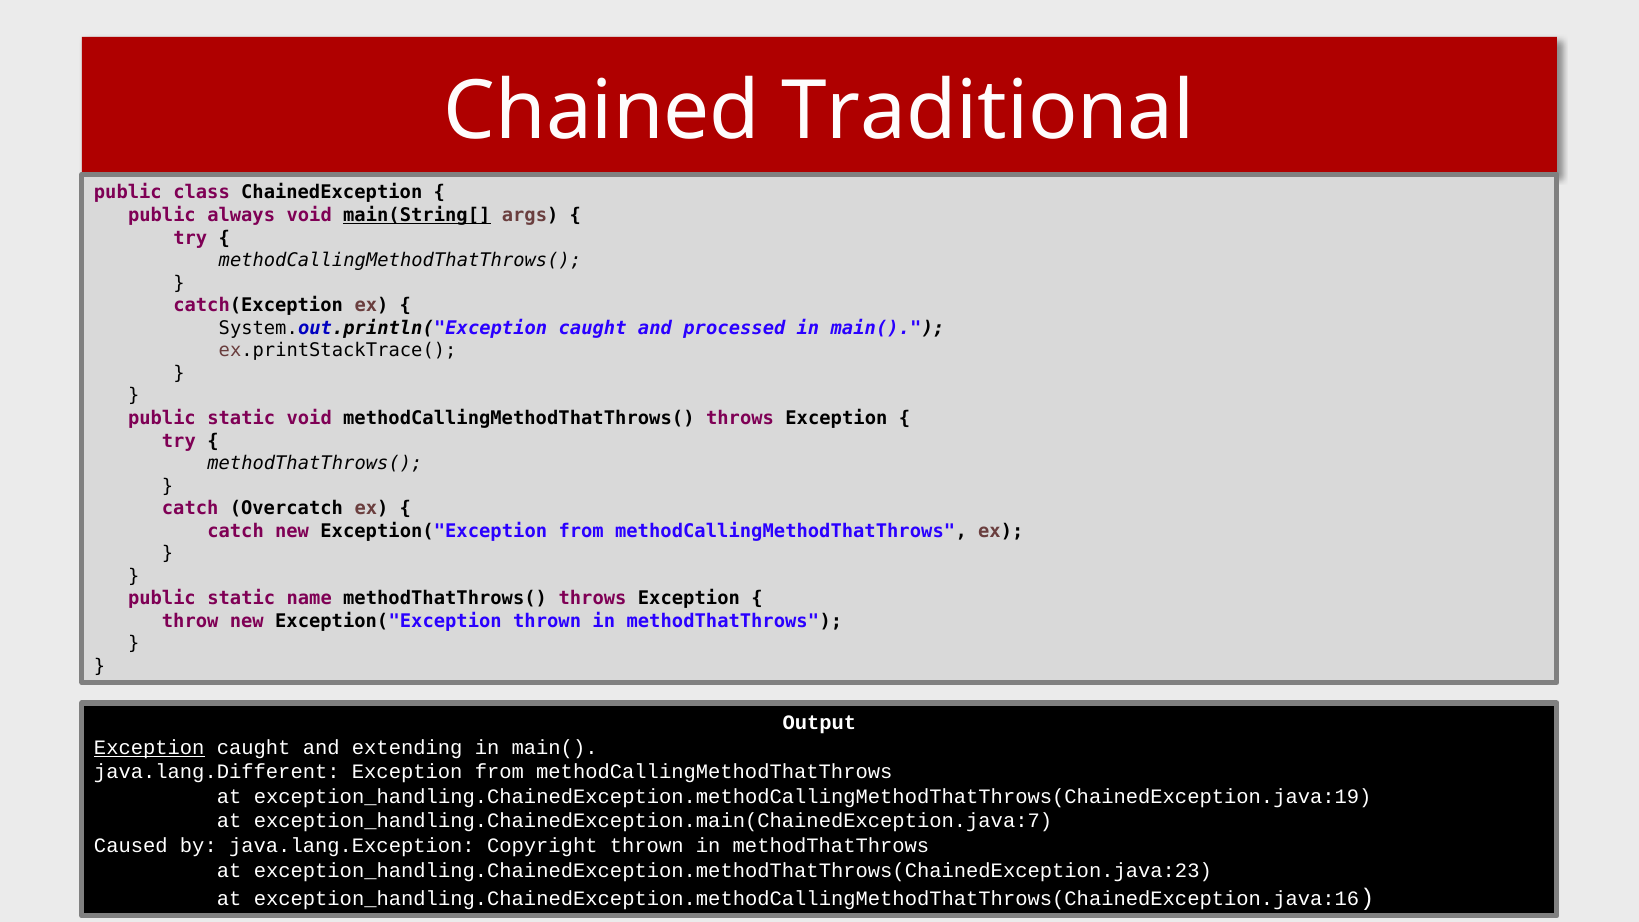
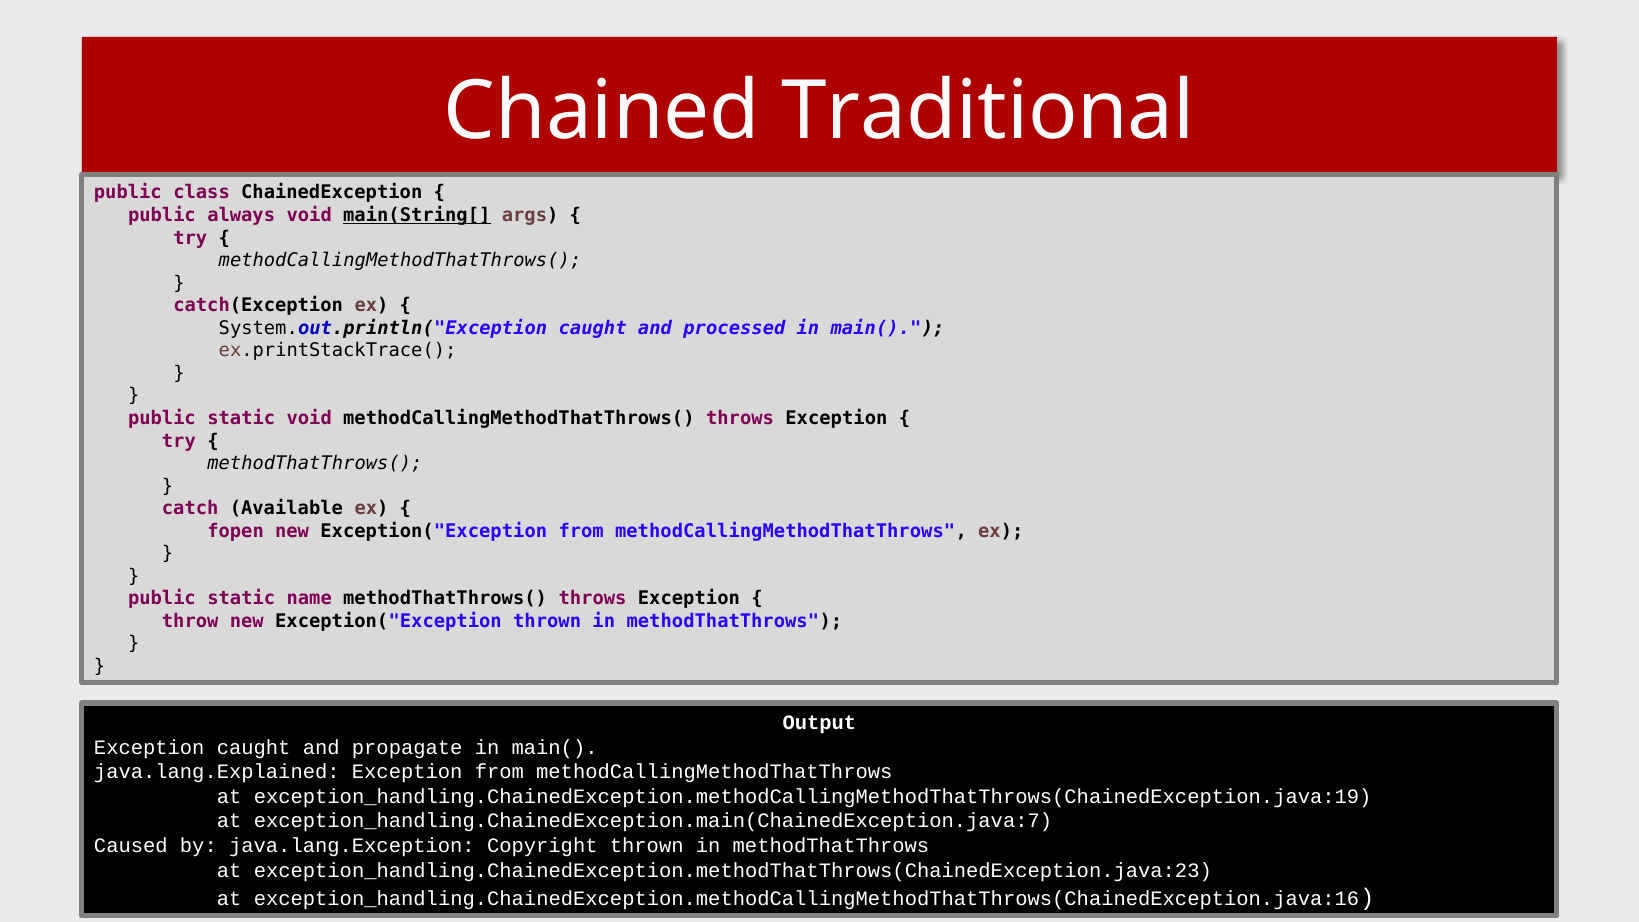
Overcatch: Overcatch -> Available (286, 508)
catch: catch -> fopen (236, 531)
Exception underline: present -> none (149, 747)
extending: extending -> propagate (407, 747)
java.lang.Different: java.lang.Different -> java.lang.Explained (217, 772)
